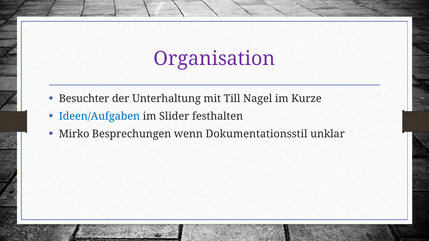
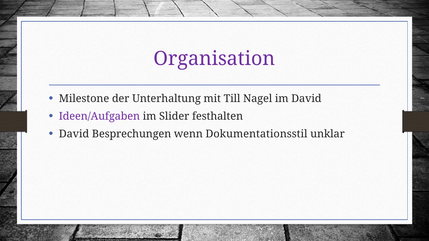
Besuchter: Besuchter -> Milestone (84, 99)
im Kurze: Kurze -> David (306, 99)
Ideen/Aufgaben colour: blue -> purple (99, 116)
Mirko: Mirko -> David (74, 134)
